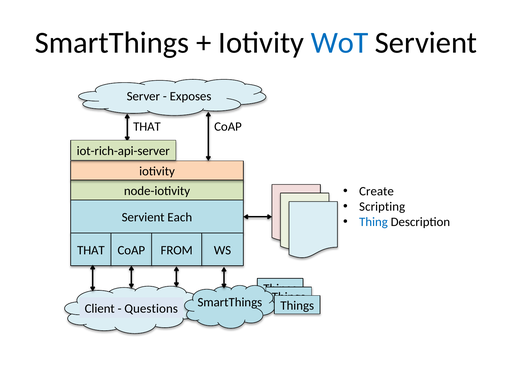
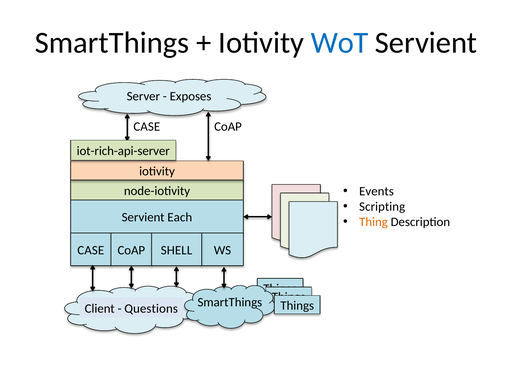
THAT: THAT -> CASE (147, 127)
Create: Create -> Events (376, 192)
Thing colour: blue -> orange (373, 223)
THAT: THAT -> CASE (91, 251)
FROM: FROM -> SHELL (177, 251)
